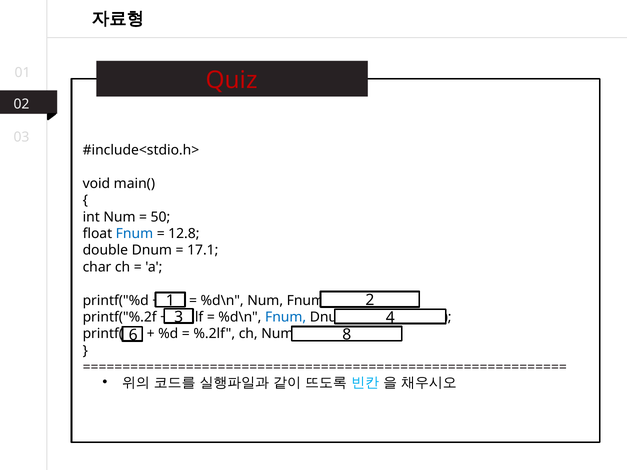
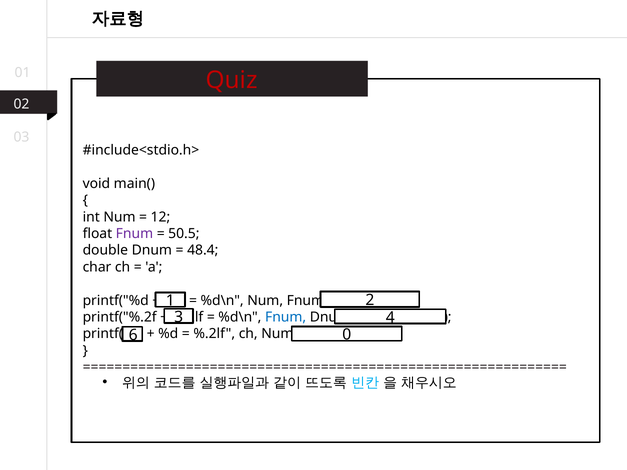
50: 50 -> 12 (160, 217)
Fnum colour: blue -> purple (134, 234)
12.8: 12.8 -> 50.5 (184, 234)
17.1: 17.1 -> 48.4 (203, 250)
8: 8 -> 0 (347, 335)
